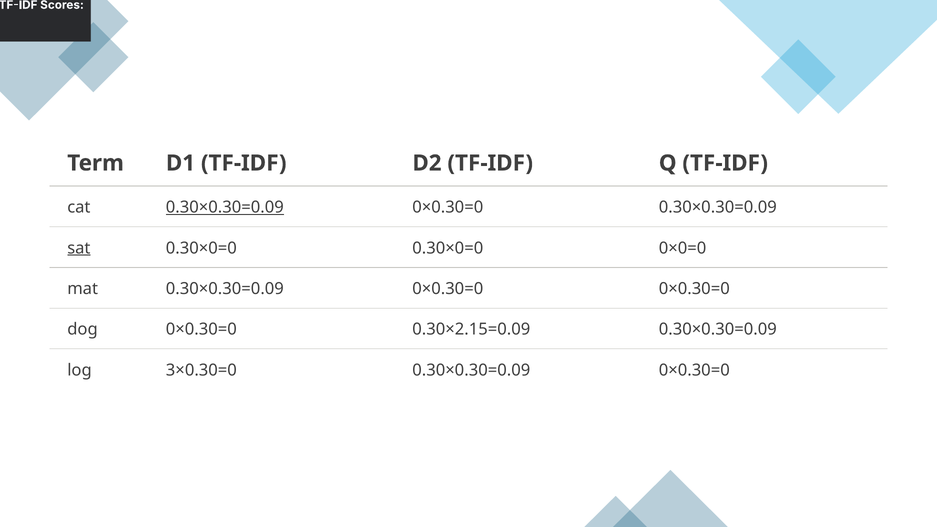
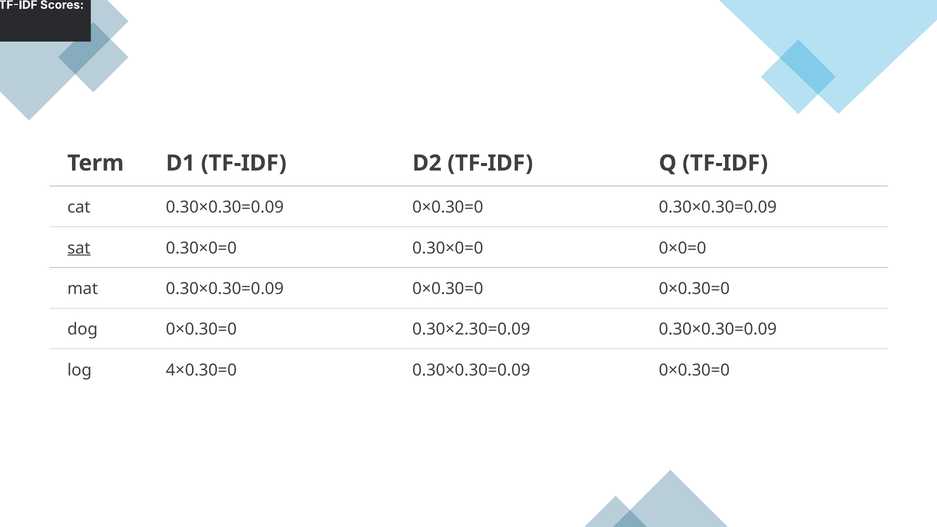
0.30×0.30=0.09 underline: present -> none (225, 207)
0.30×2.15=0.09: 0.30×2.15=0.09 -> 0.30×2.30=0.09 (471, 330)
3×0.30=0: 3×0.30=0 -> 4×0.30=0 (201, 370)
